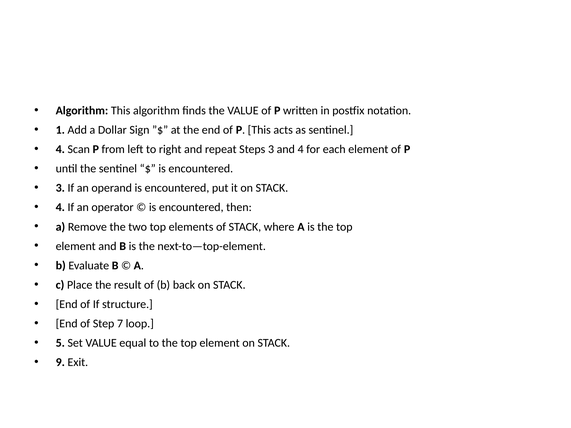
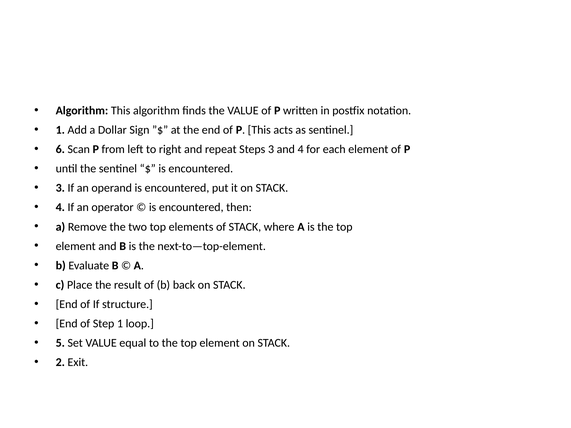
4: 4 -> 6 (60, 149)
Step 7: 7 -> 1 (120, 324)
9: 9 -> 2 (60, 362)
